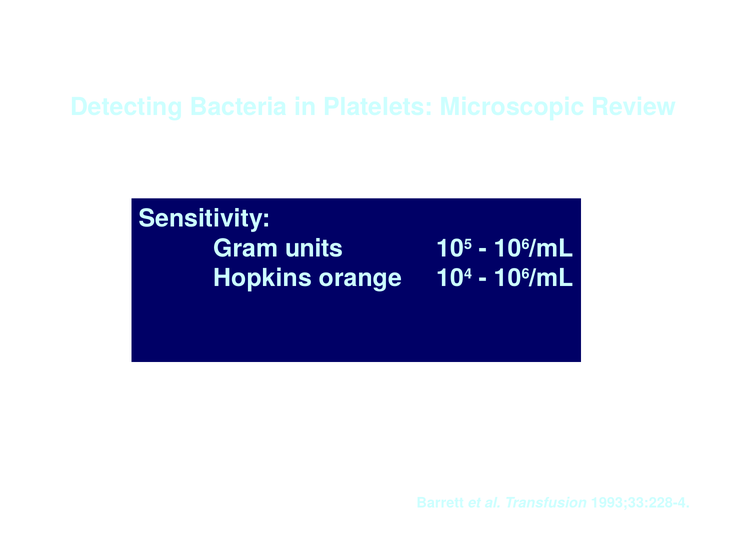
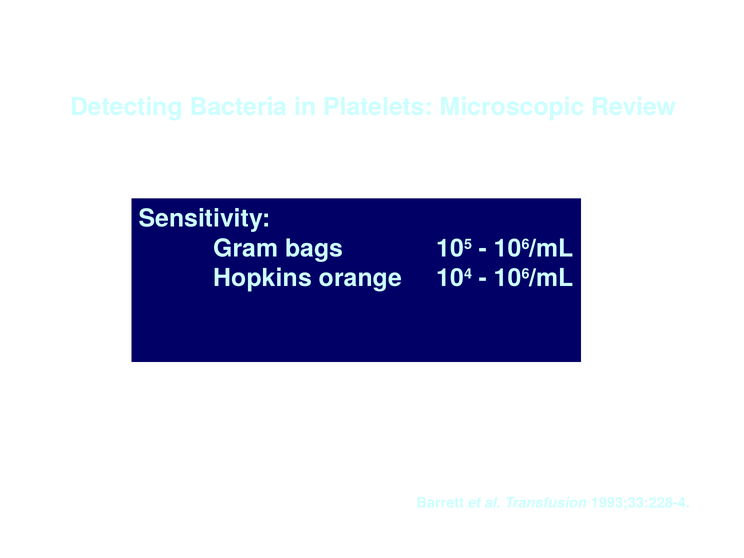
units: units -> bags (314, 248)
